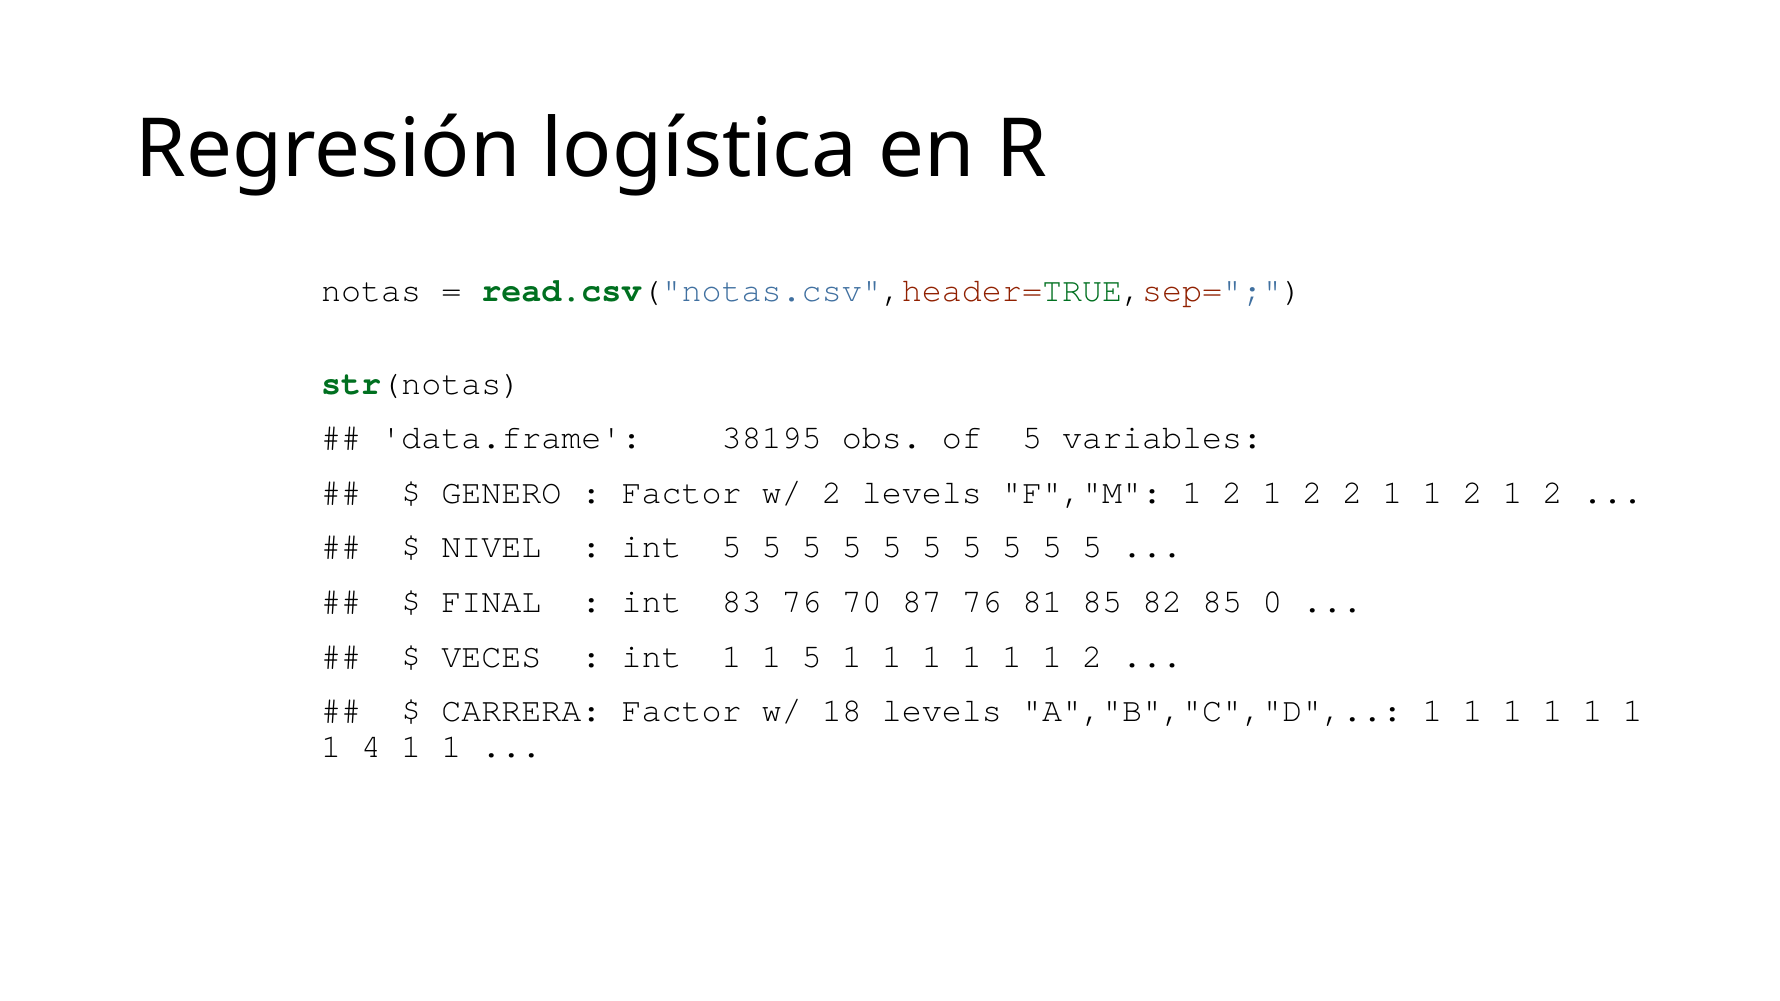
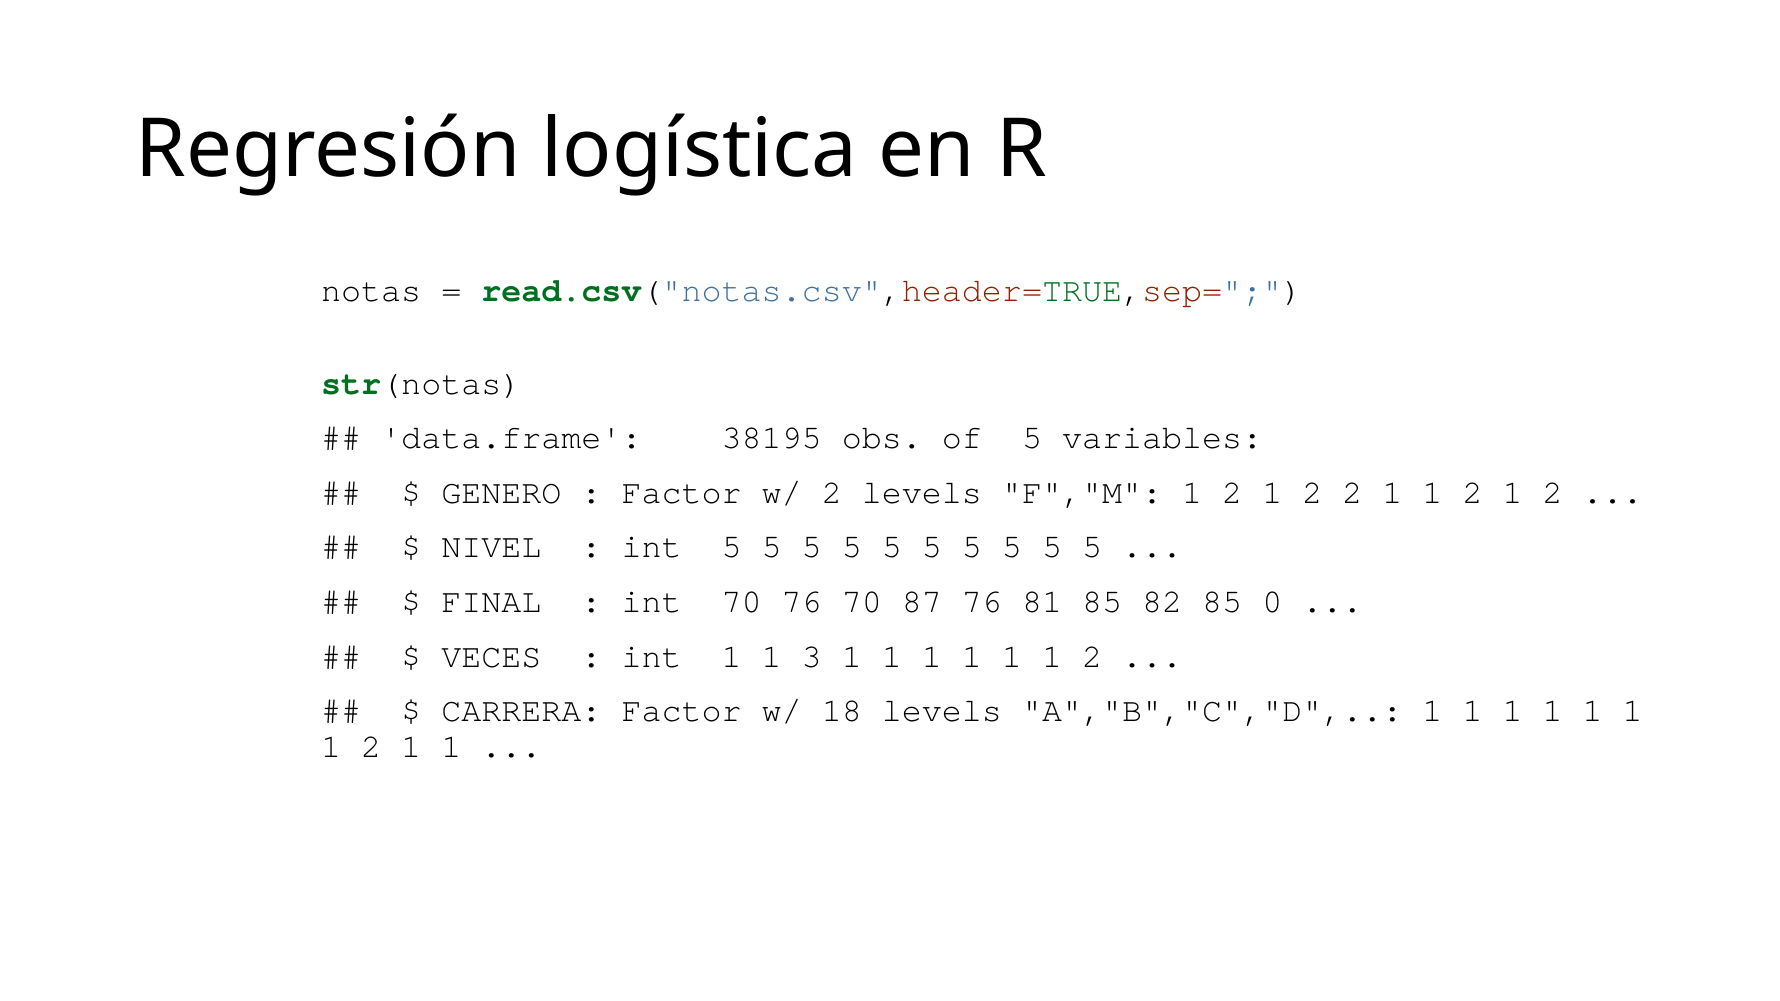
int 83: 83 -> 70 (742, 602)
1 5: 5 -> 3 (812, 656)
4: 4 -> 2 (371, 747)
